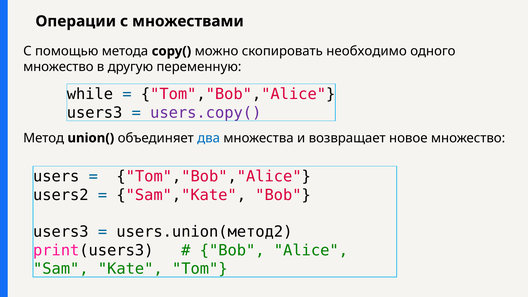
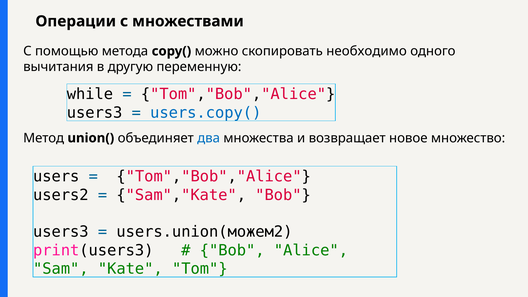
множество: множество -> вычитания (58, 67)
users.copy( colour: purple -> blue (206, 113)
users.union(метод2: users.union(метод2 -> users.union(можем2 (204, 232)
